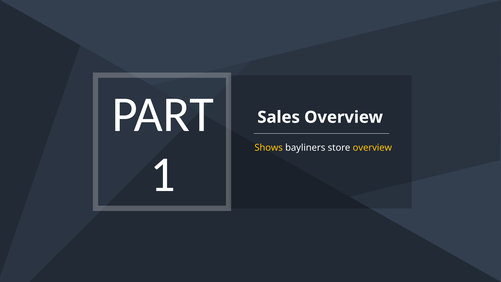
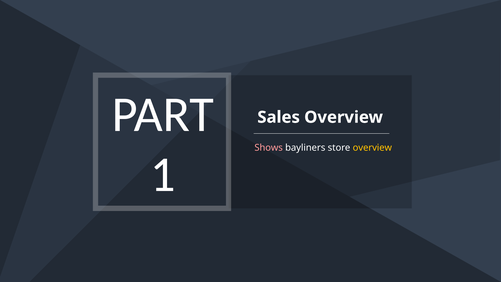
Shows colour: yellow -> pink (269, 148)
